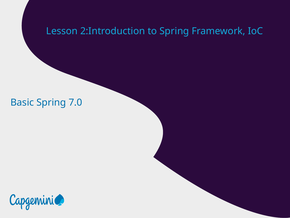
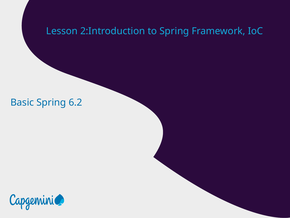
7.0: 7.0 -> 6.2 (75, 102)
